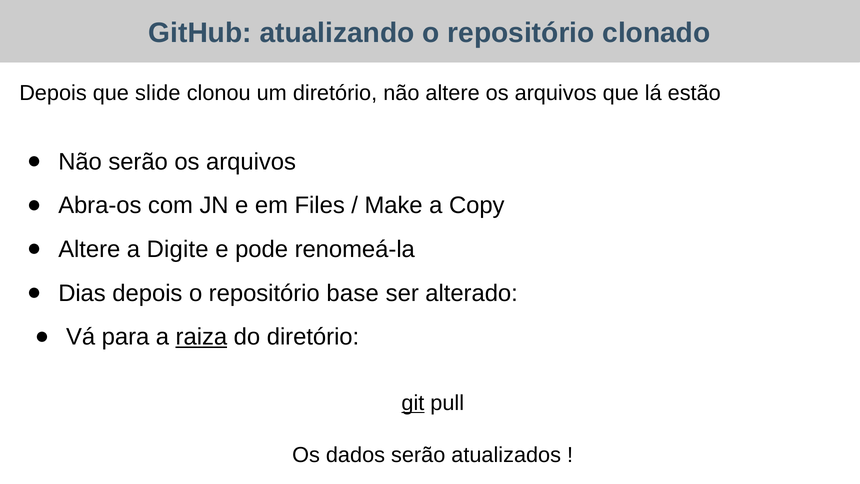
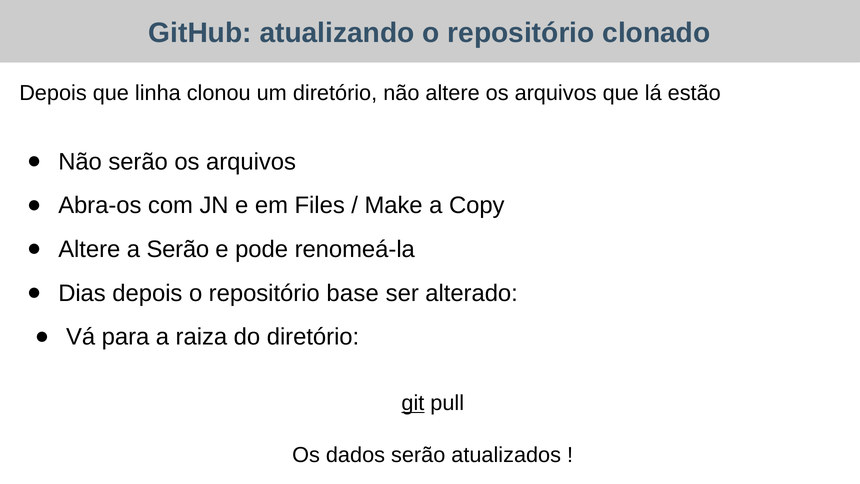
slide: slide -> linha (158, 93)
a Digite: Digite -> Serão (178, 249)
raiza underline: present -> none (201, 337)
